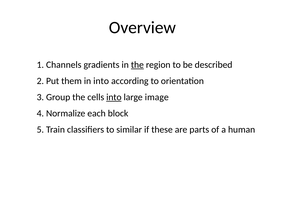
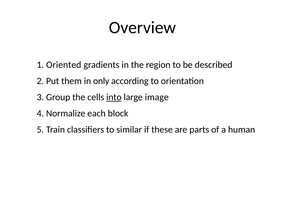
Channels: Channels -> Oriented (64, 65)
the underline: present -> none (137, 65)
in into: into -> only (101, 81)
